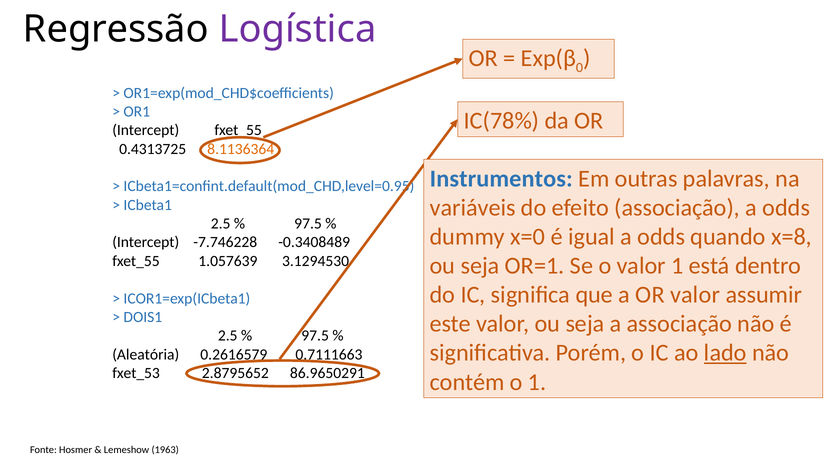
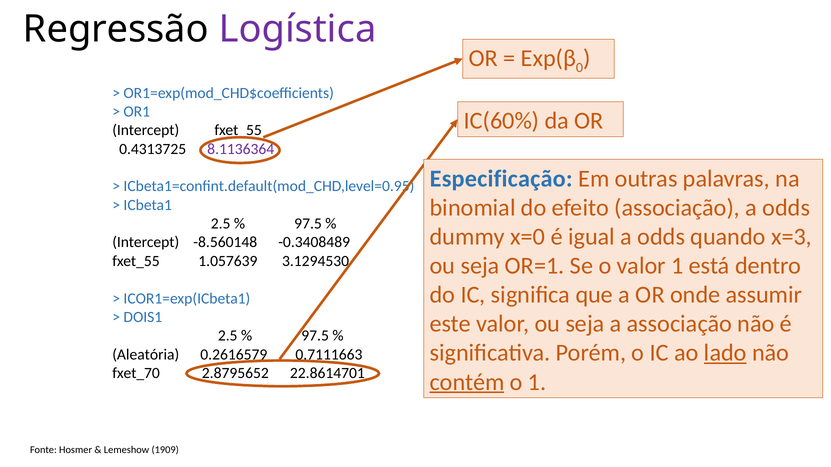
IC(78%: IC(78% -> IC(60% (501, 121)
8.1136364 colour: orange -> purple (241, 149)
Instrumentos: Instrumentos -> Especificação (501, 179)
variáveis: variáveis -> binomial (473, 208)
x=8: x=8 -> x=3 (791, 237)
-7.746228: -7.746228 -> -8.560148 (225, 243)
OR valor: valor -> onde (695, 295)
fxet_53: fxet_53 -> fxet_70 (136, 373)
86.9650291: 86.9650291 -> 22.8614701 (327, 373)
contém underline: none -> present (467, 382)
1963: 1963 -> 1909 (165, 450)
